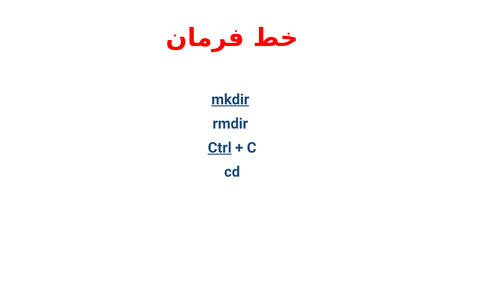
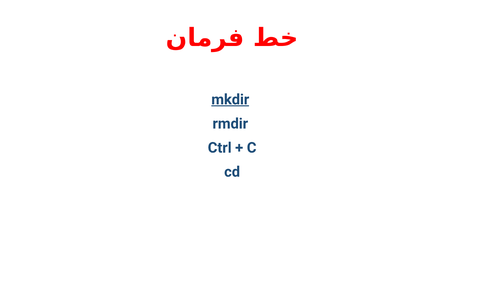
Ctrl underline: present -> none (220, 148)
